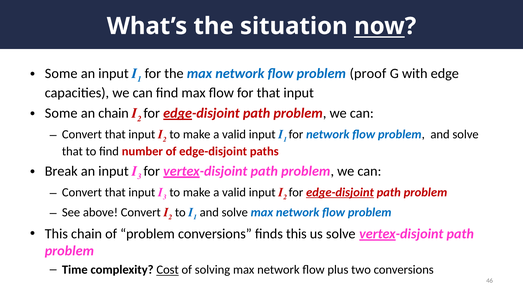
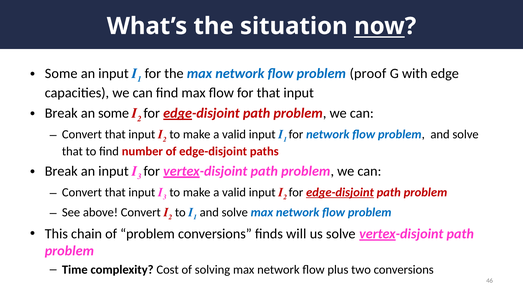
Some: Some -> Break (61, 113)
an chain: chain -> some (114, 113)
finds this: this -> will (296, 234)
Cost underline: present -> none (168, 270)
